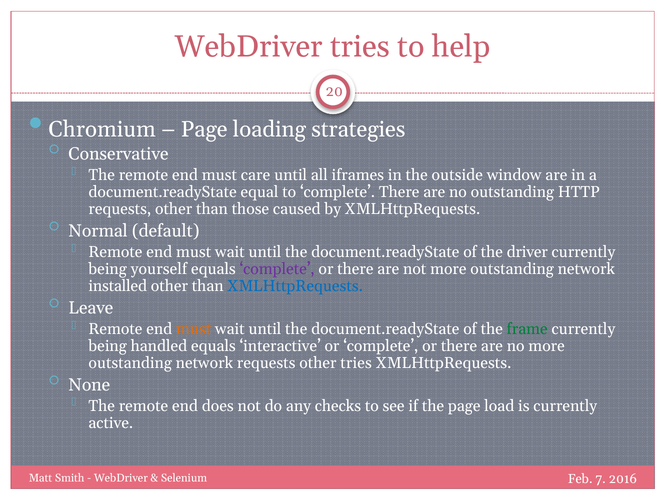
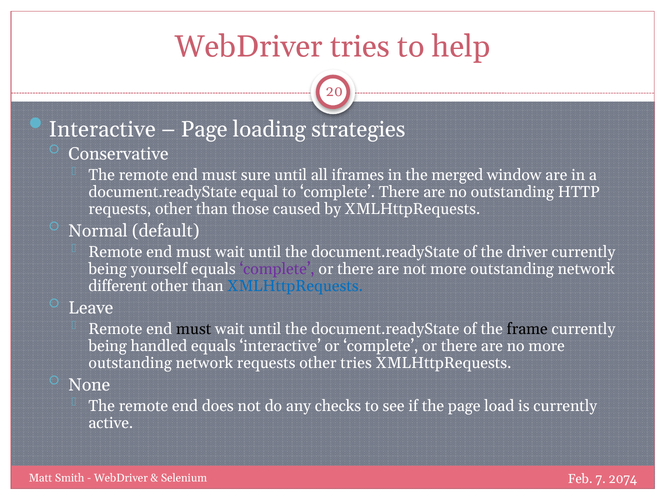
Chromium: Chromium -> Interactive (102, 129)
care: care -> sure (256, 175)
outside: outside -> merged (457, 175)
installed: installed -> different (118, 286)
must colour: orange -> black (194, 329)
frame colour: green -> black (527, 329)
2016: 2016 -> 2074 (623, 478)
